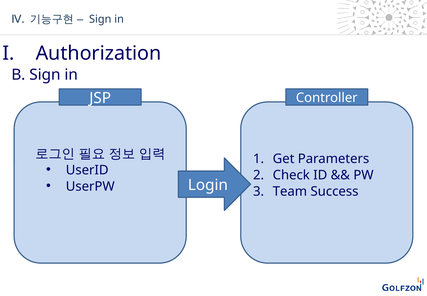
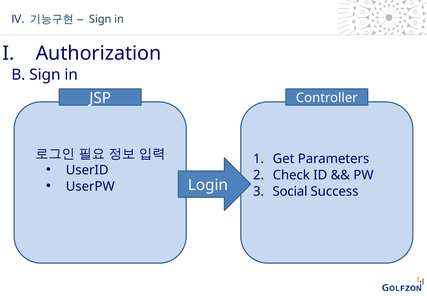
Team: Team -> Social (290, 191)
